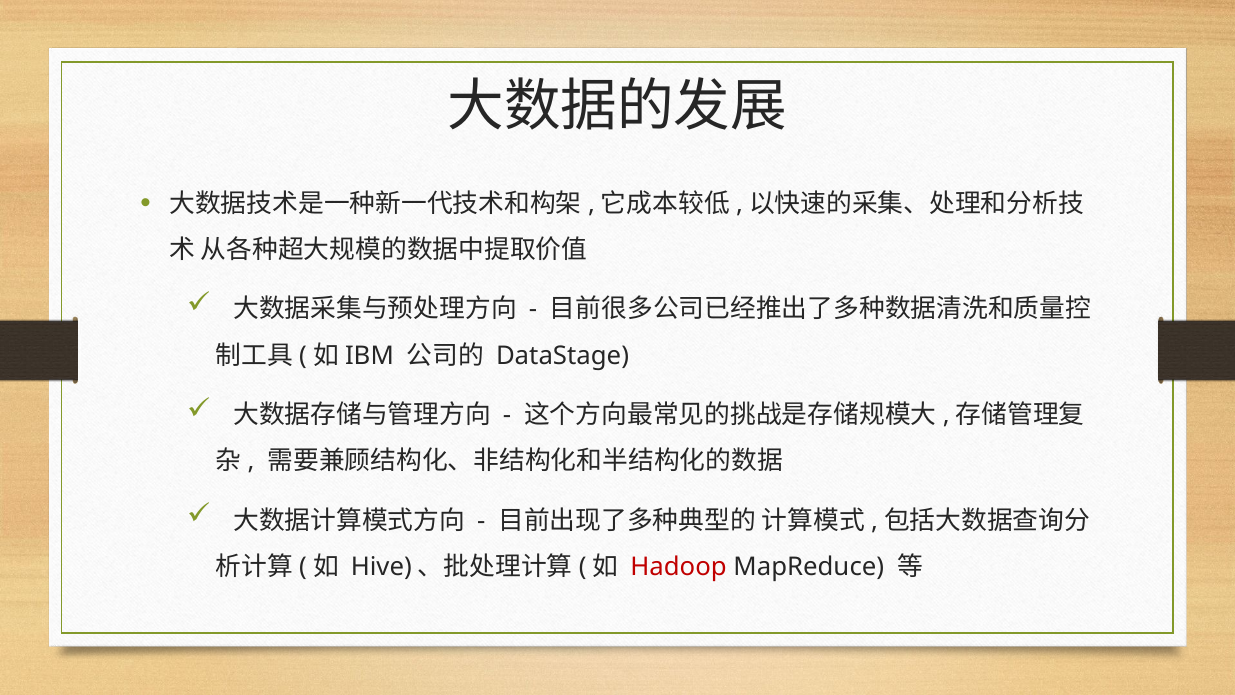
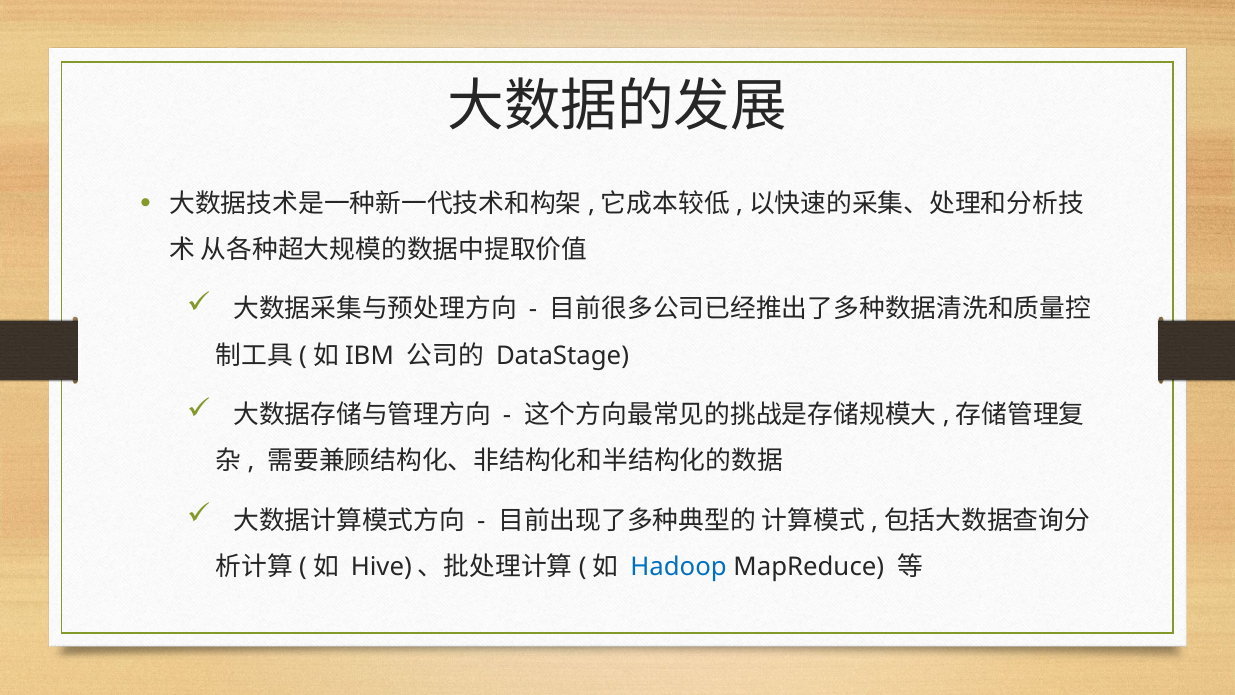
Hadoop colour: red -> blue (679, 567)
